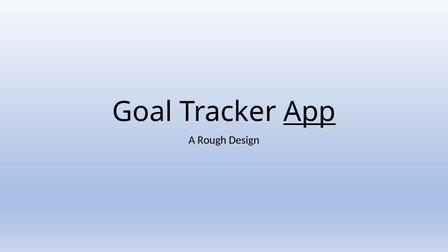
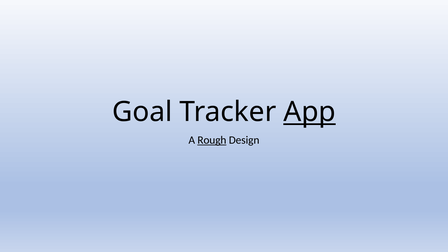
Rough underline: none -> present (212, 140)
